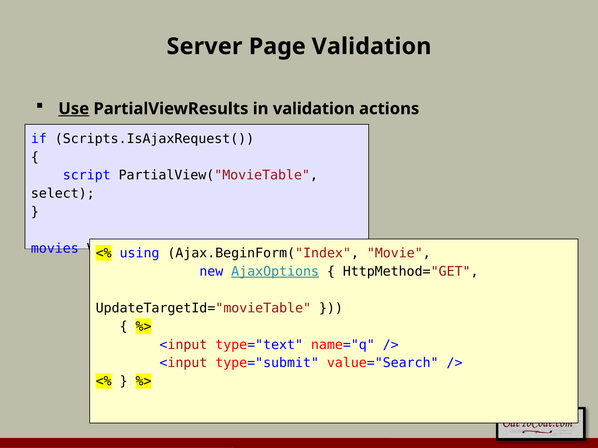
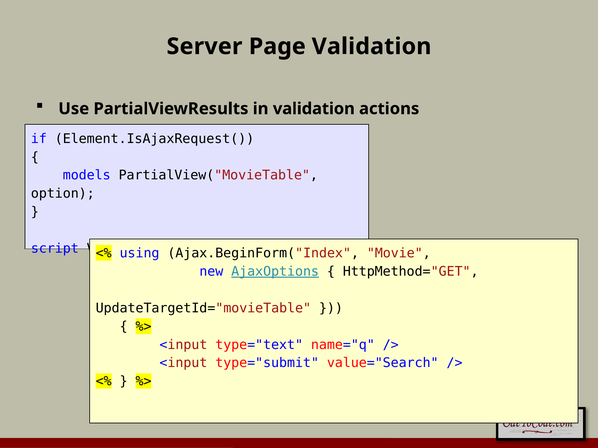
Use underline: present -> none (74, 109)
Scripts.IsAjaxRequest(: Scripts.IsAjaxRequest( -> Element.IsAjaxRequest( (155, 139)
script: script -> models (87, 175)
select: select -> option (63, 194)
movies: movies -> script (55, 249)
